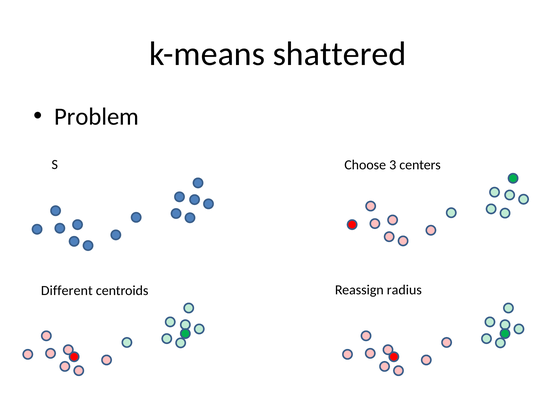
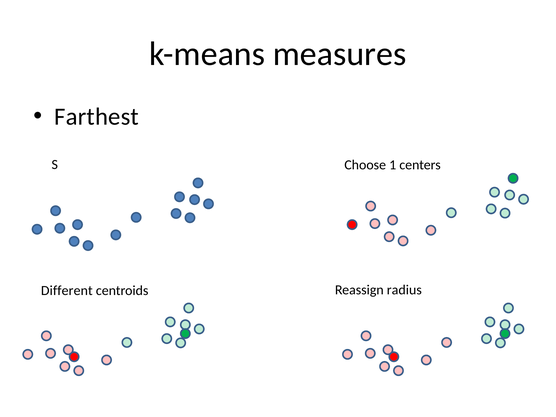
shattered: shattered -> measures (340, 54)
Problem: Problem -> Farthest (97, 117)
3: 3 -> 1 (393, 165)
